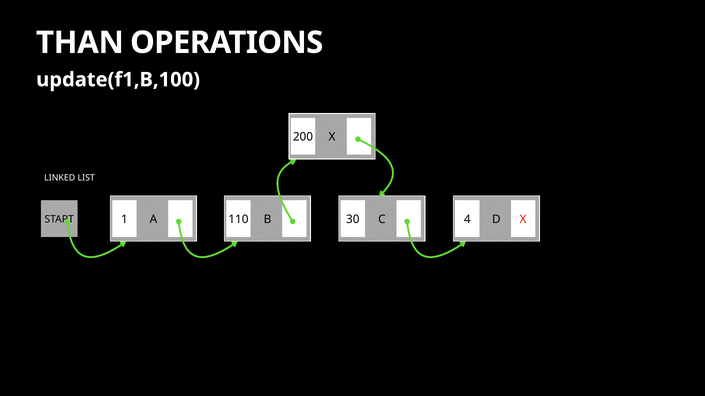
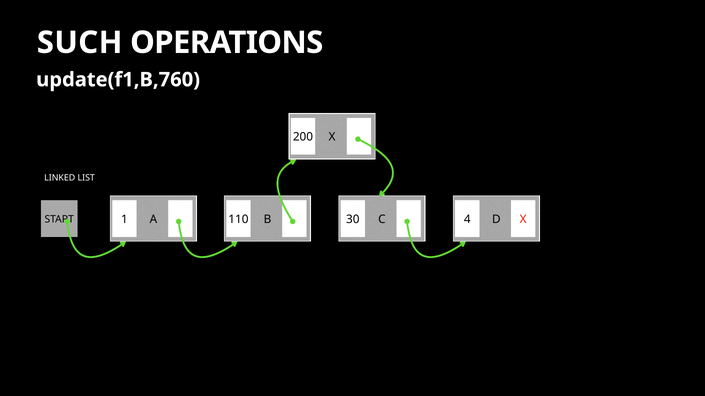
THAN: THAN -> SUCH (80, 43)
update(f1,B,100: update(f1,B,100 -> update(f1,B,760 (118, 80)
